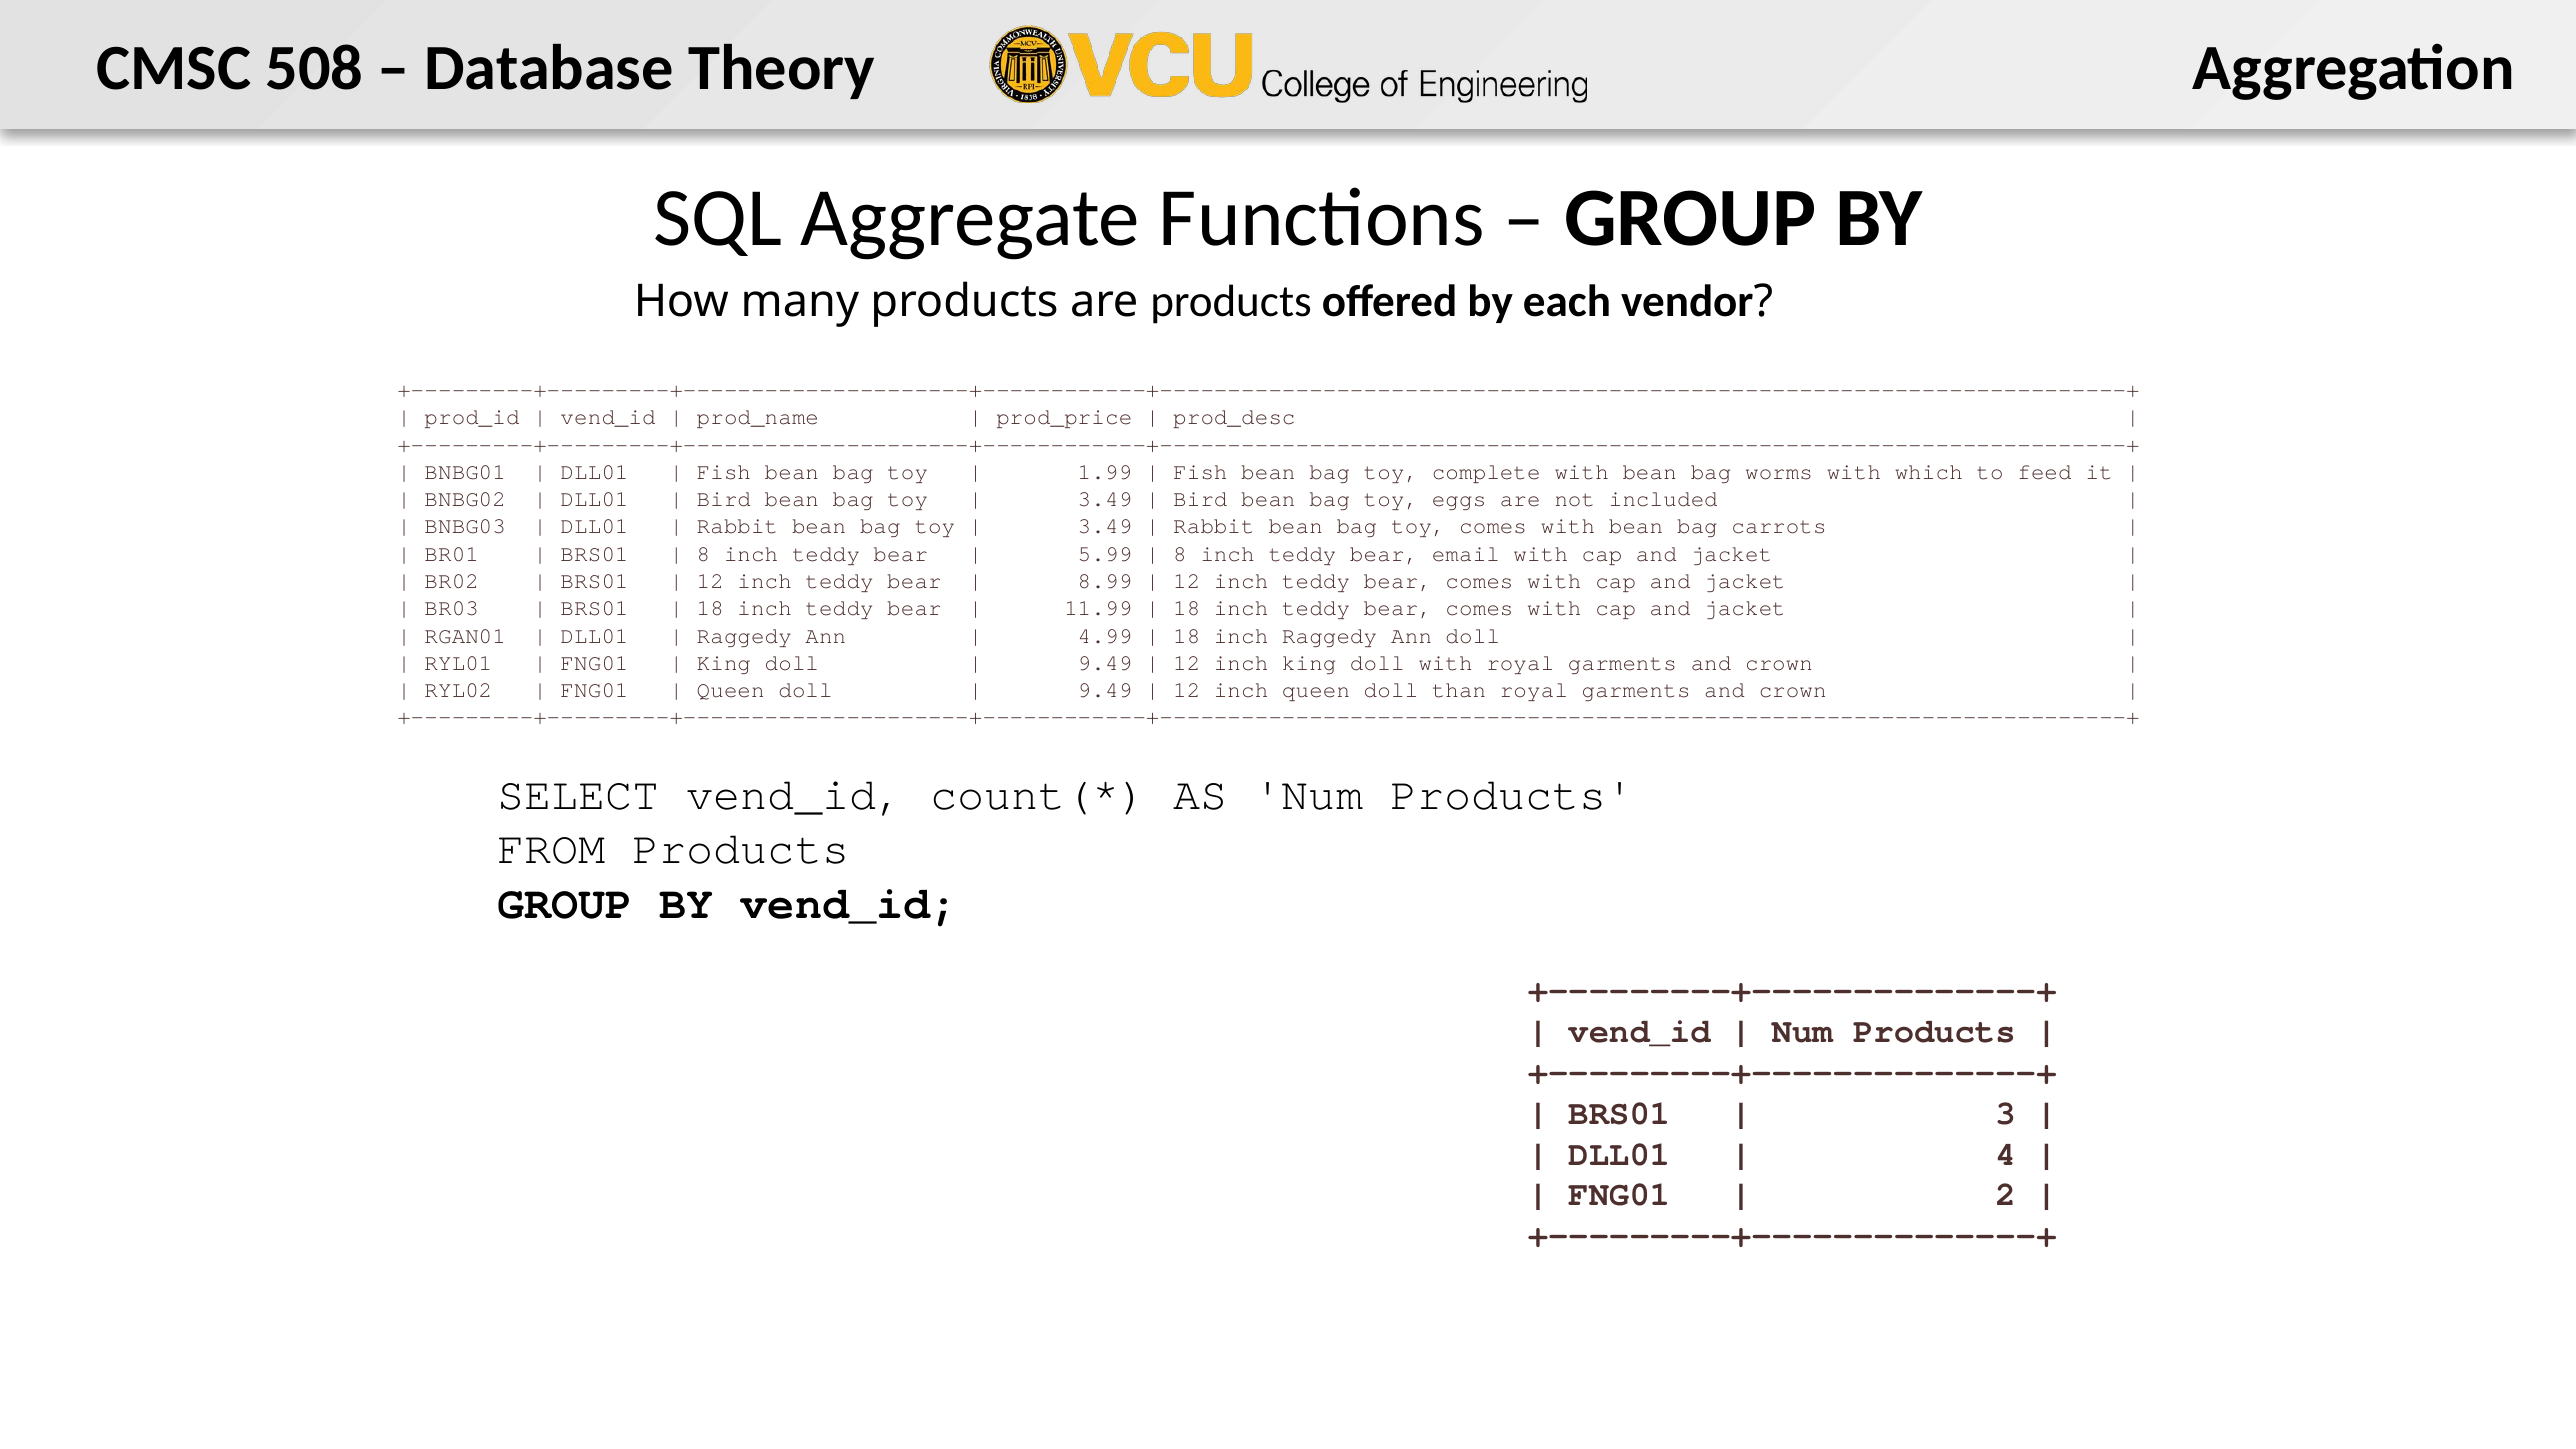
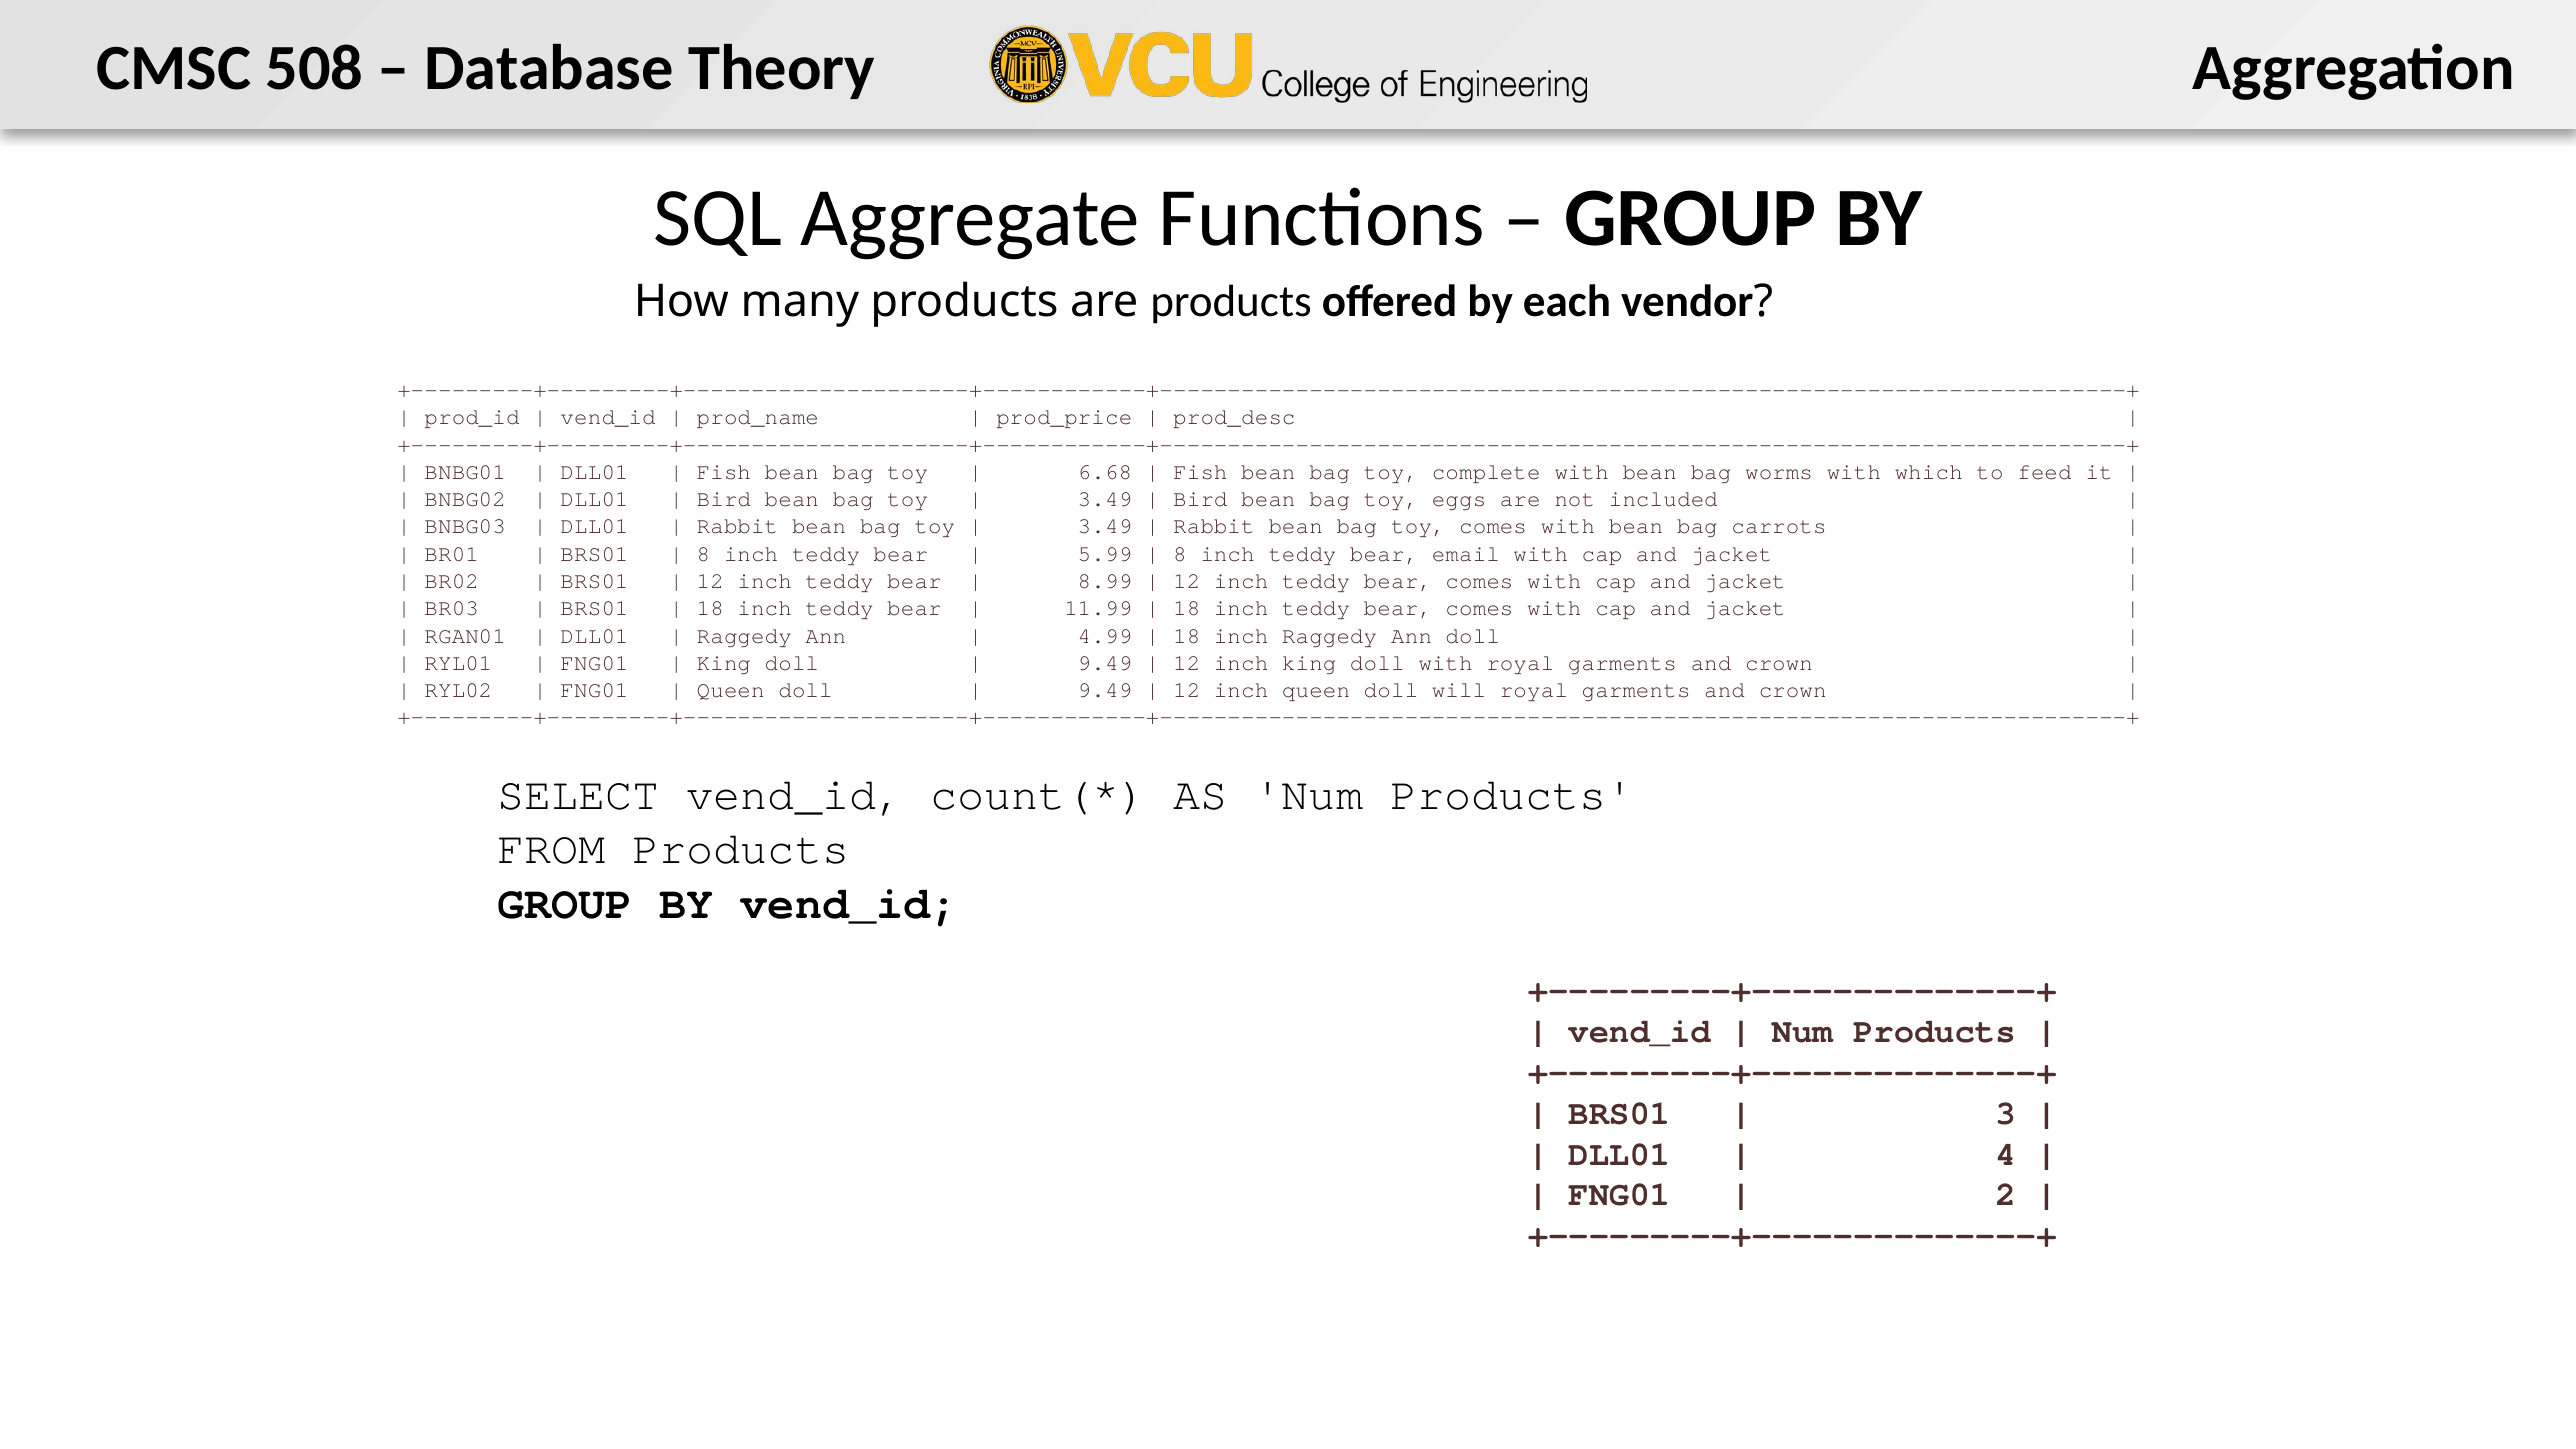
1.99: 1.99 -> 6.68 (1105, 472)
than: than -> will (1459, 690)
